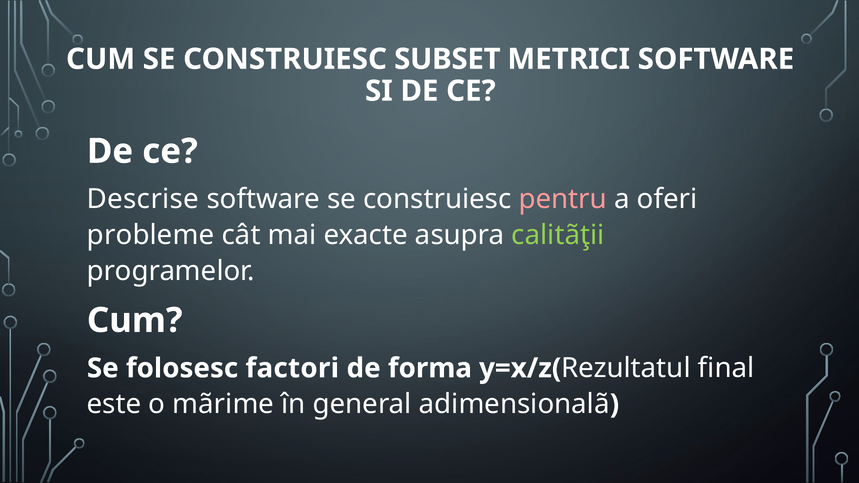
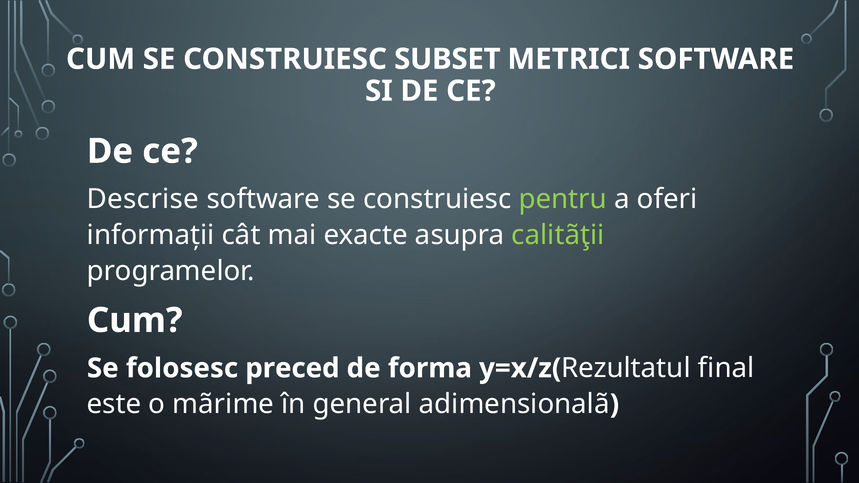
pentru colour: pink -> light green (563, 199)
probleme: probleme -> informații (151, 235)
factori: factori -> preced (292, 368)
